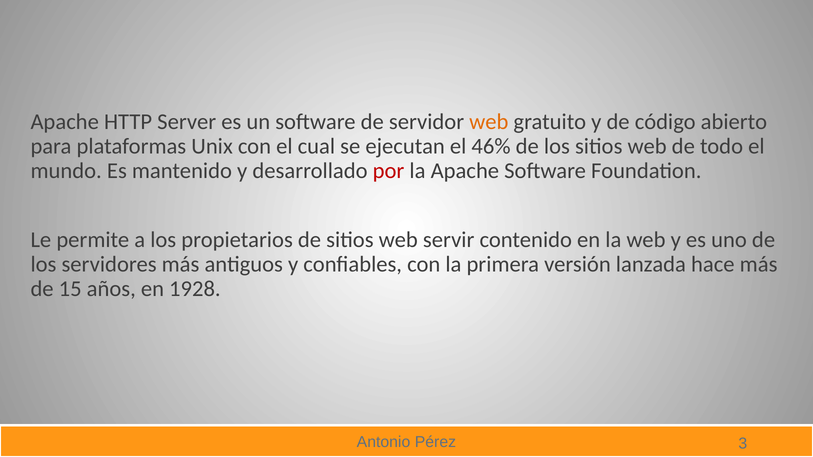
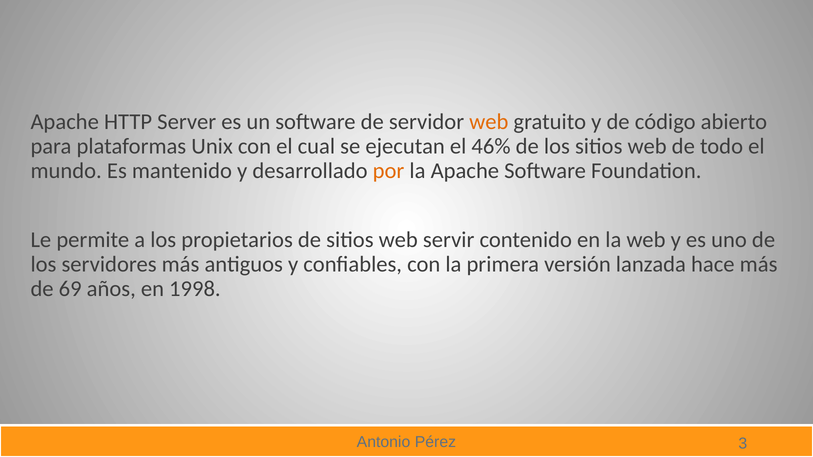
por colour: red -> orange (389, 171)
15: 15 -> 69 (70, 289)
1928: 1928 -> 1998 (195, 289)
